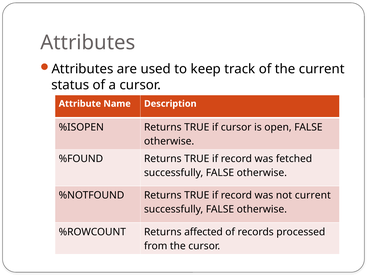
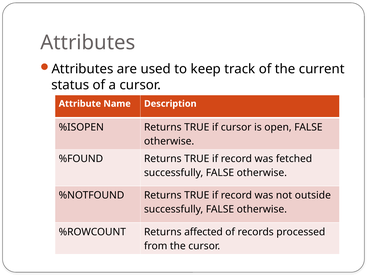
not current: current -> outside (313, 195)
